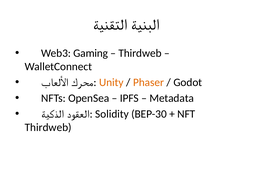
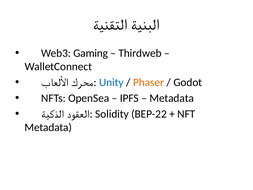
Unity colour: orange -> blue (111, 82)
BEP-30: BEP-30 -> BEP-22 (149, 114)
Thirdweb: Thirdweb -> Metadata (48, 127)
